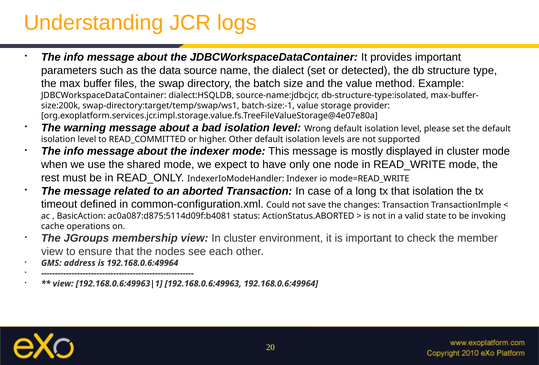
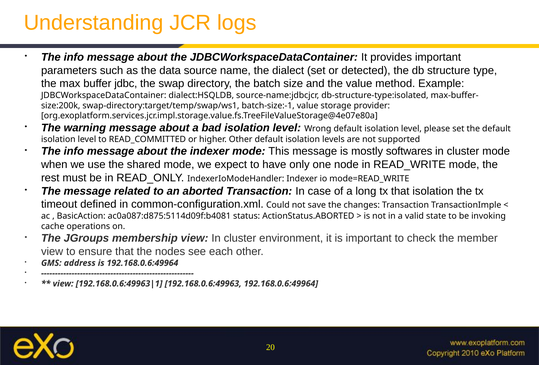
files: files -> jdbc (126, 84)
displayed: displayed -> softwares (409, 151)
